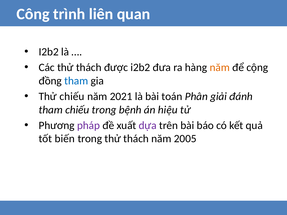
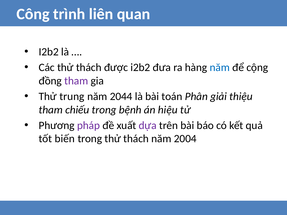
năm colour: orange -> blue (220, 68)
tham colour: blue -> purple (76, 81)
Thử chiếu: chiếu -> trung (72, 97)
2021: 2021 -> 2044 (121, 97)
đánh: đánh -> thiệu (241, 97)
2005: 2005 -> 2004 (185, 139)
